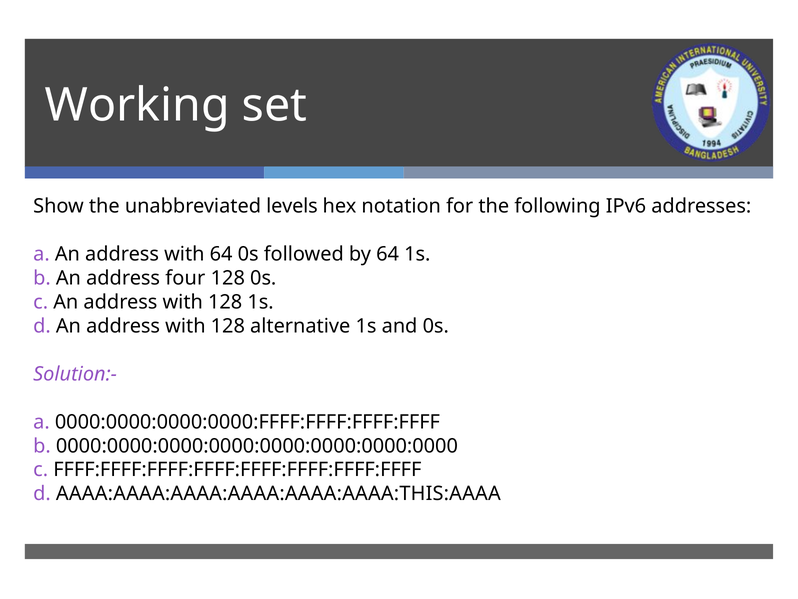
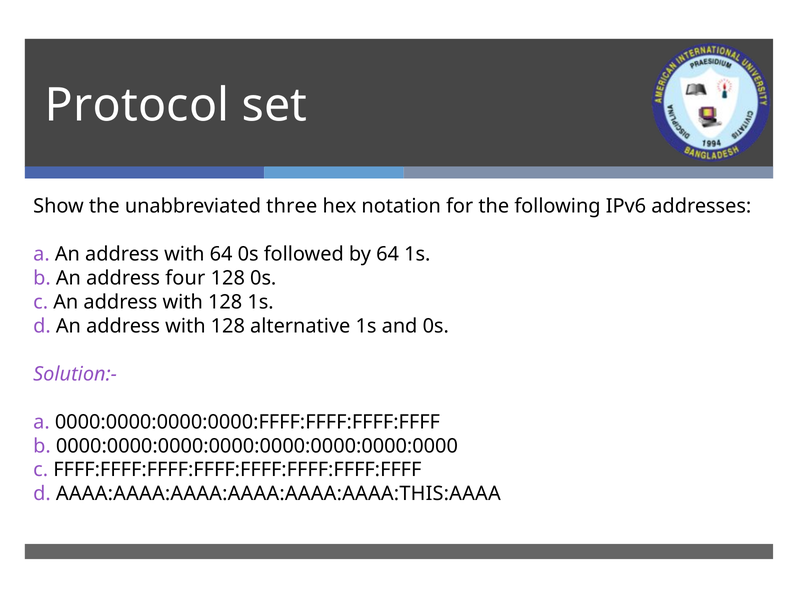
Working: Working -> Protocol (137, 105)
levels: levels -> three (292, 206)
